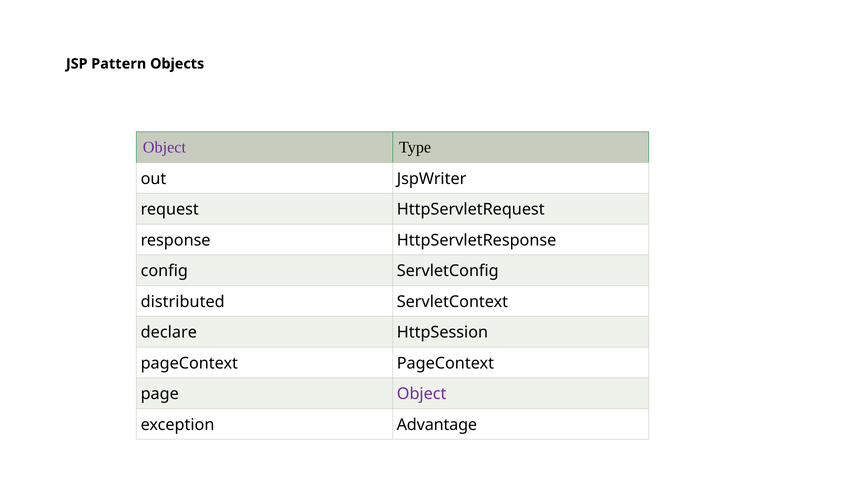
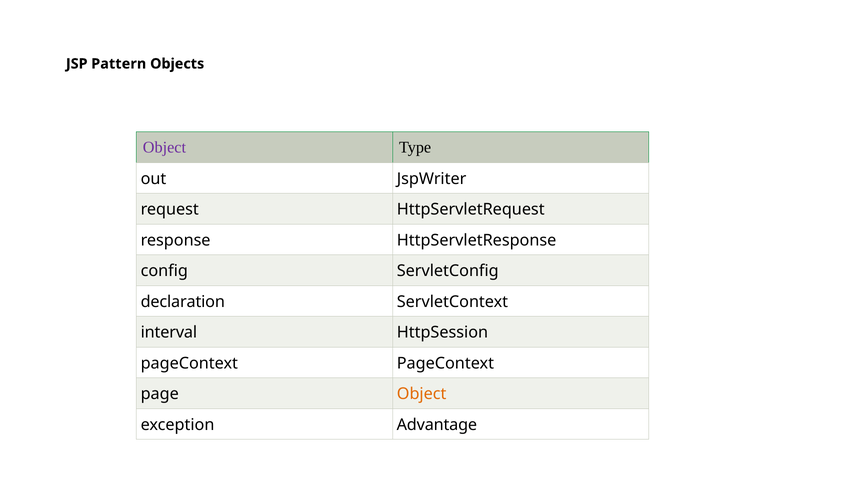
distributed: distributed -> declaration (183, 302)
declare: declare -> interval (169, 332)
Object colour: purple -> orange (422, 394)
